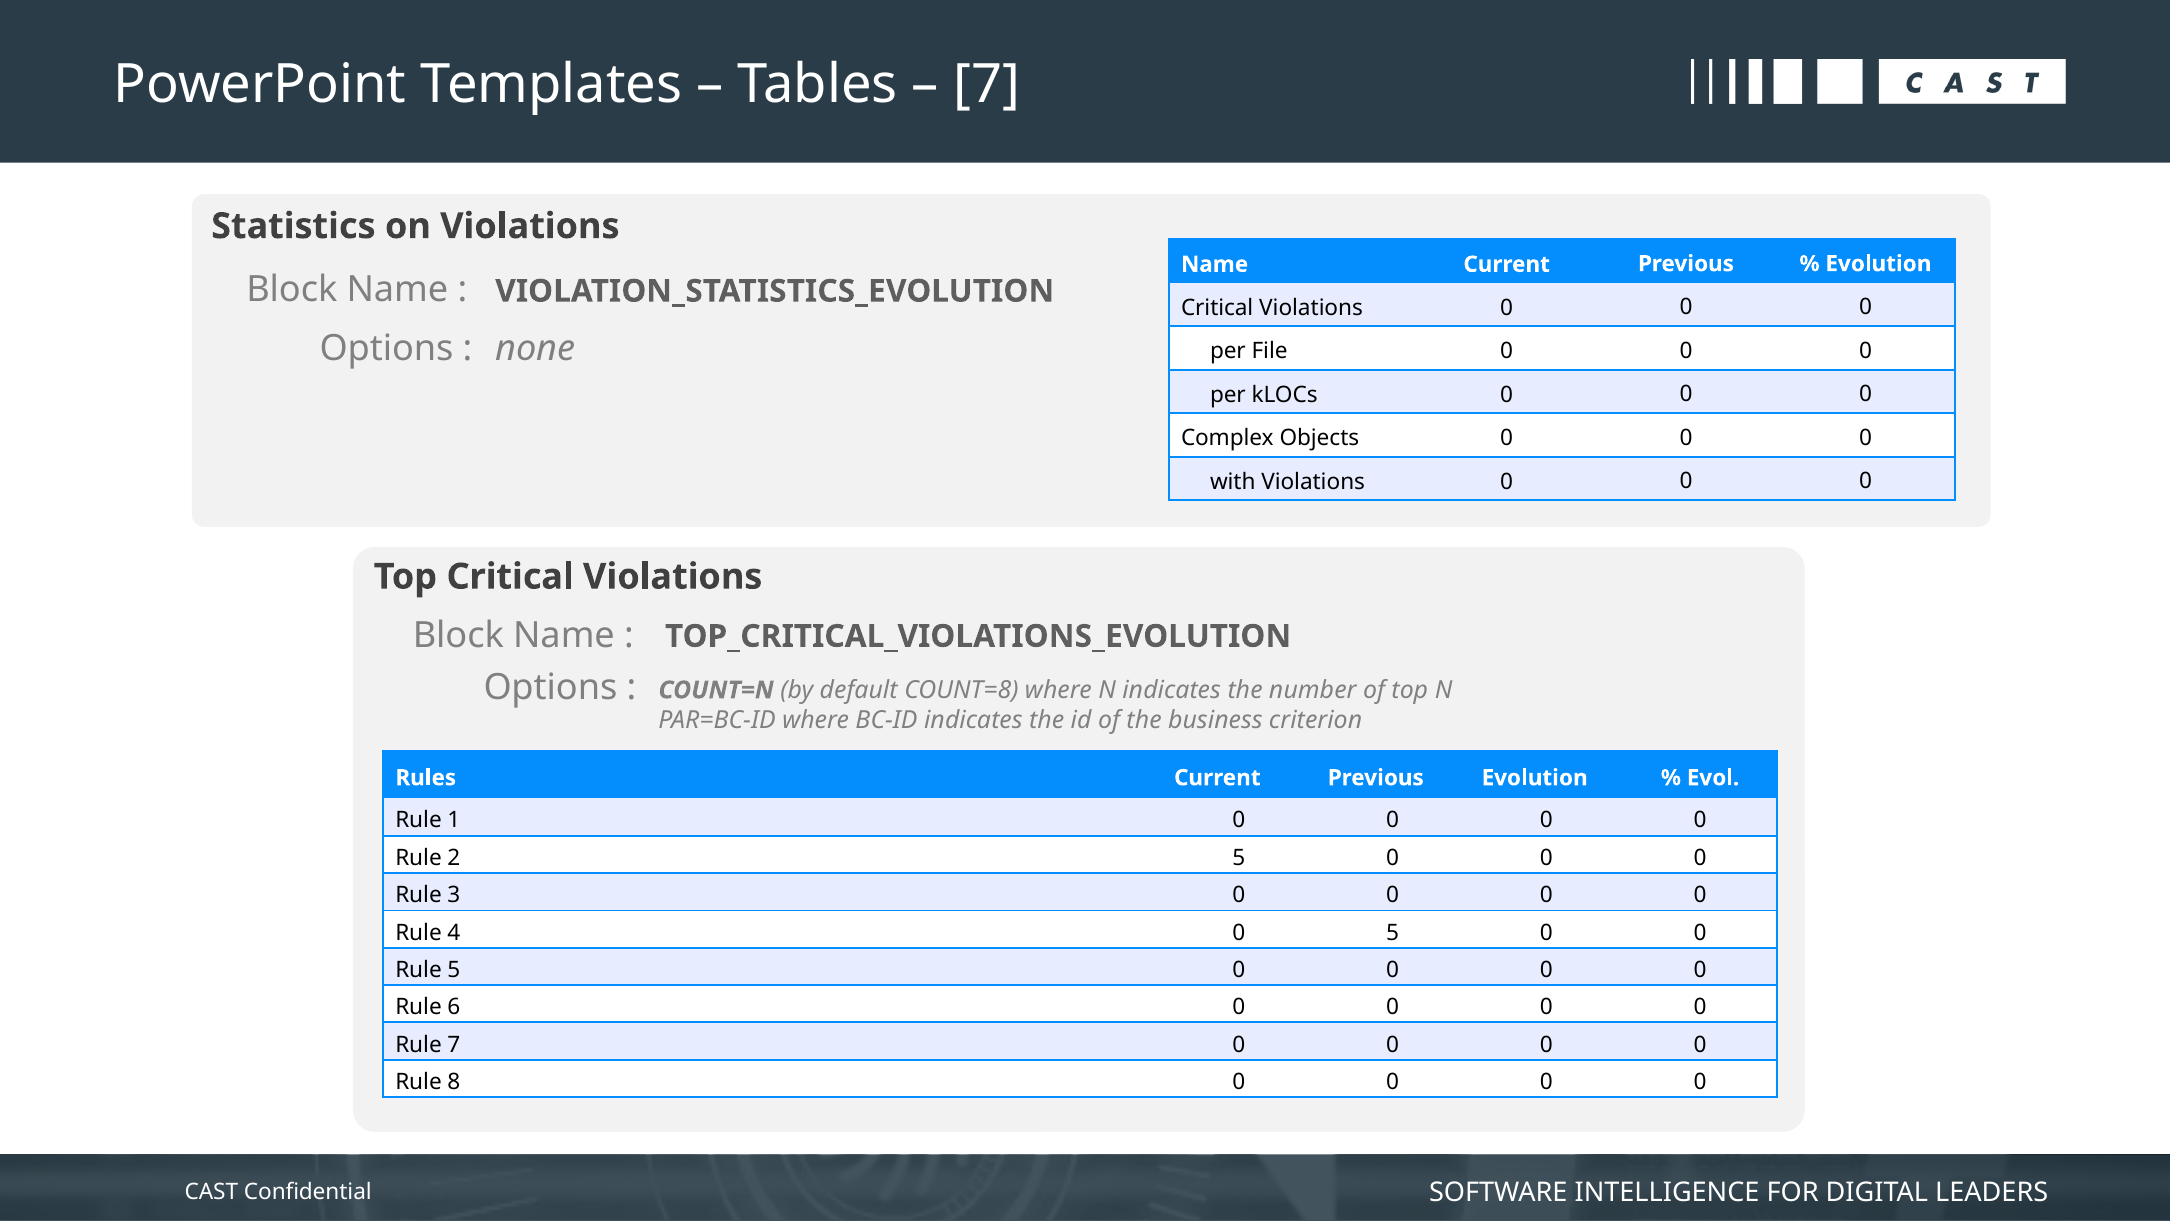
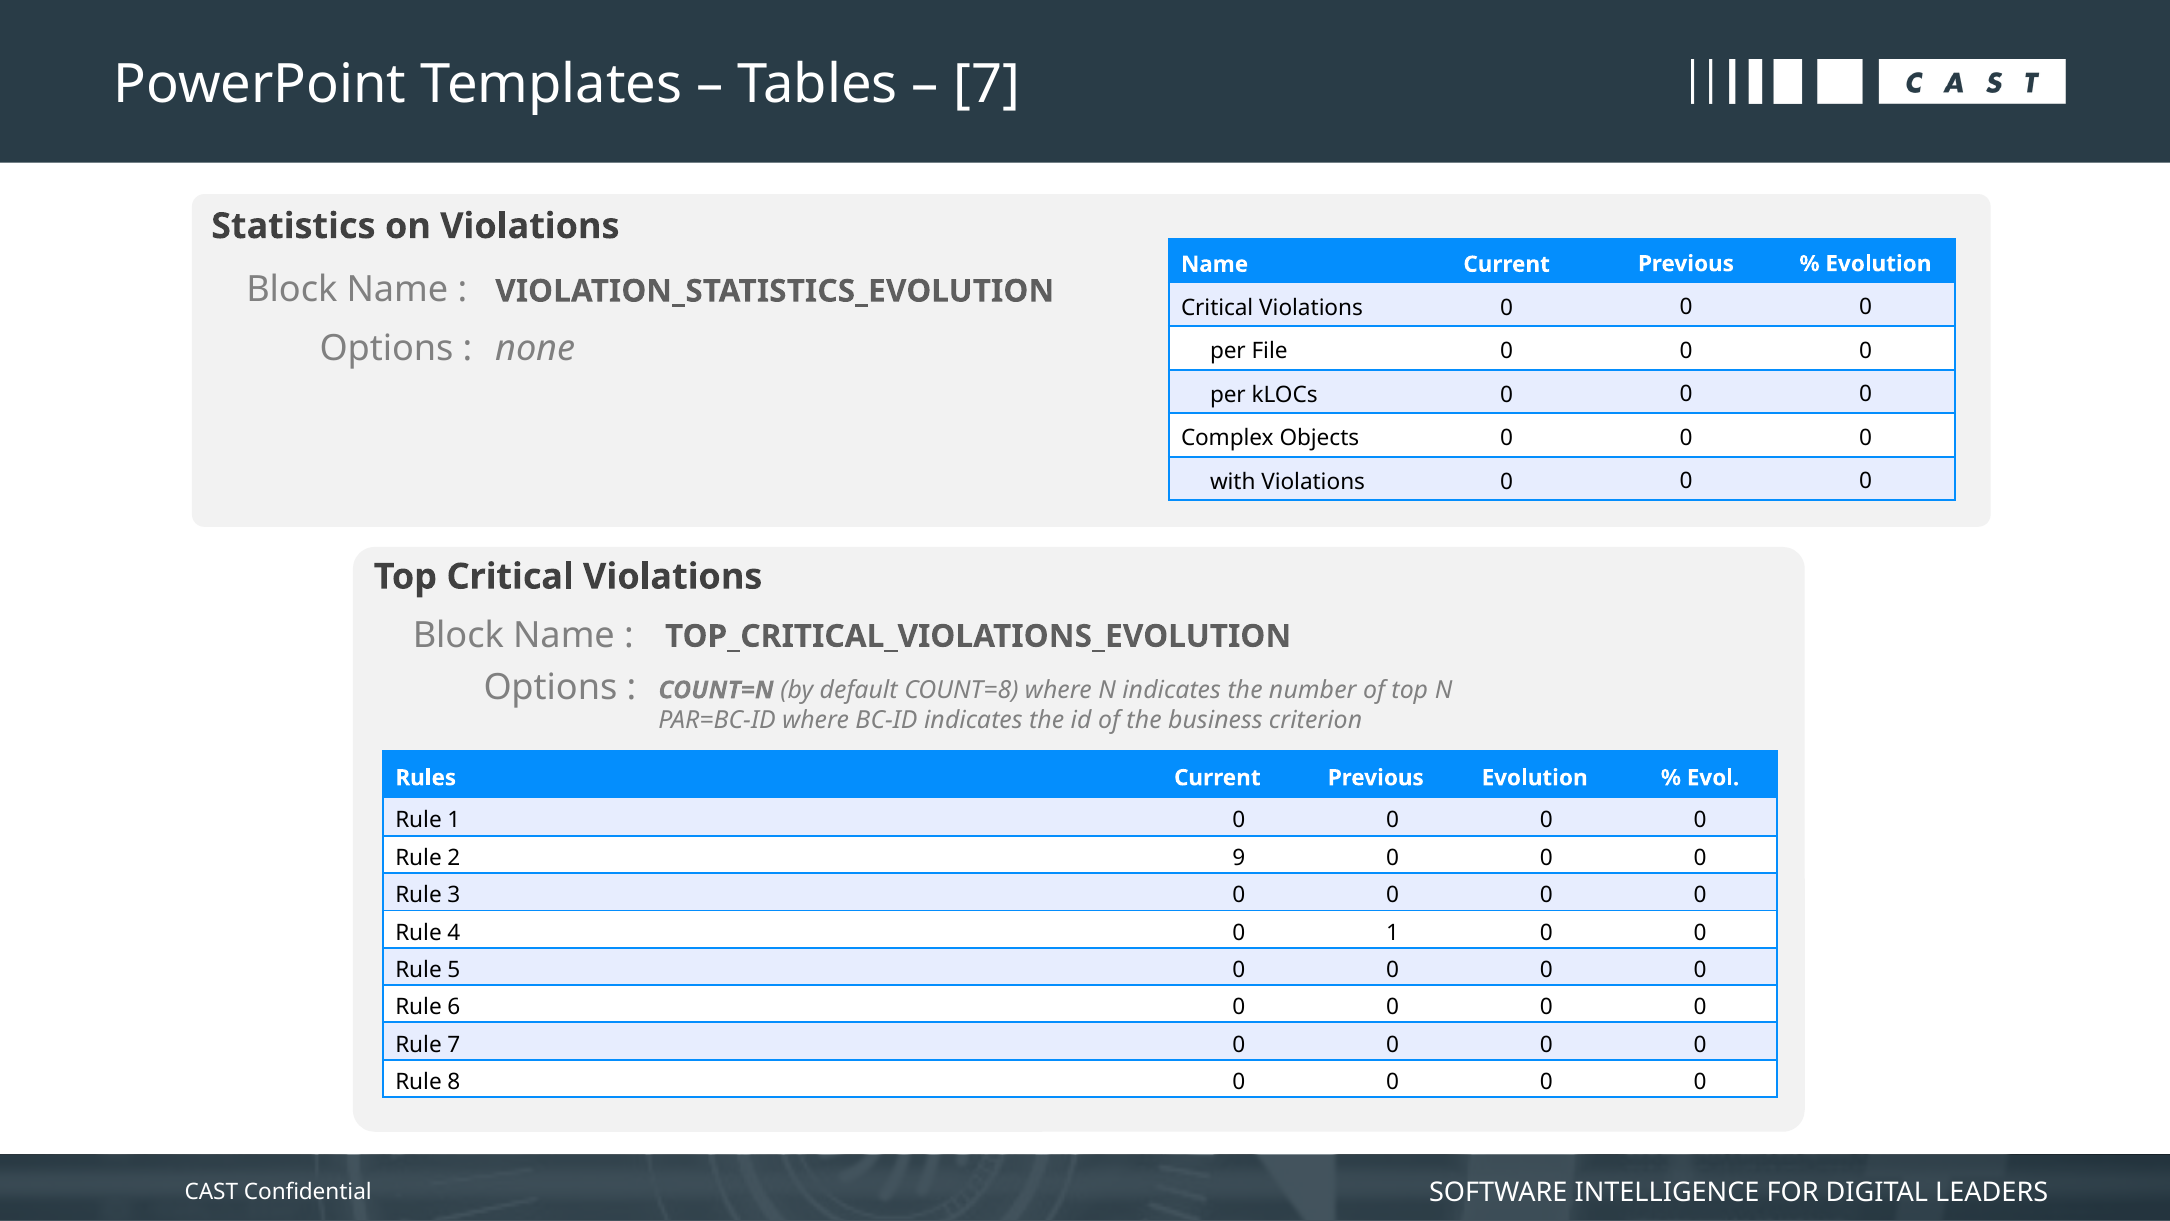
2 5: 5 -> 9 (1239, 858)
0 5: 5 -> 1 (1393, 932)
